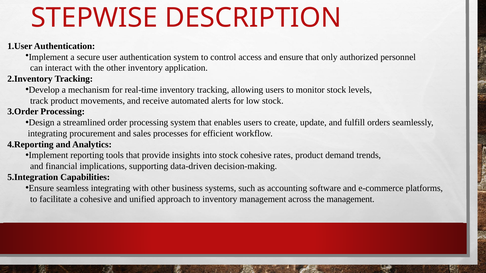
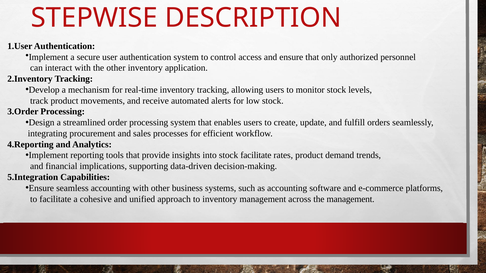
stock cohesive: cohesive -> facilitate (256, 156)
seamless integrating: integrating -> accounting (111, 188)
